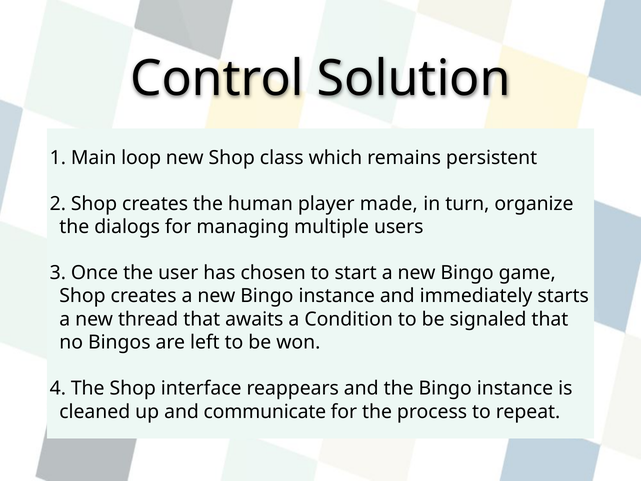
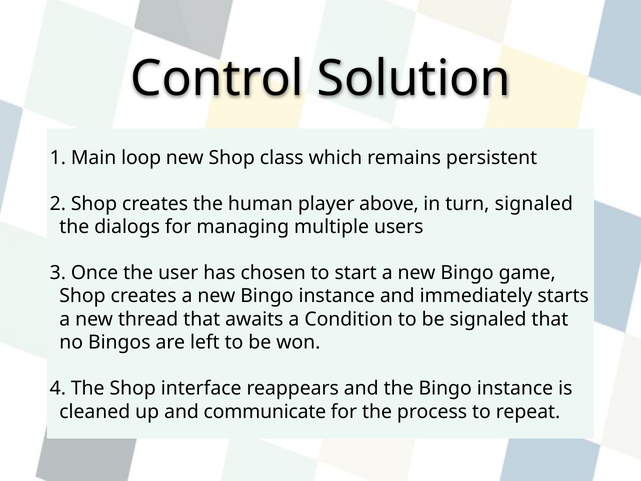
made: made -> above (389, 204)
turn organize: organize -> signaled (534, 204)
